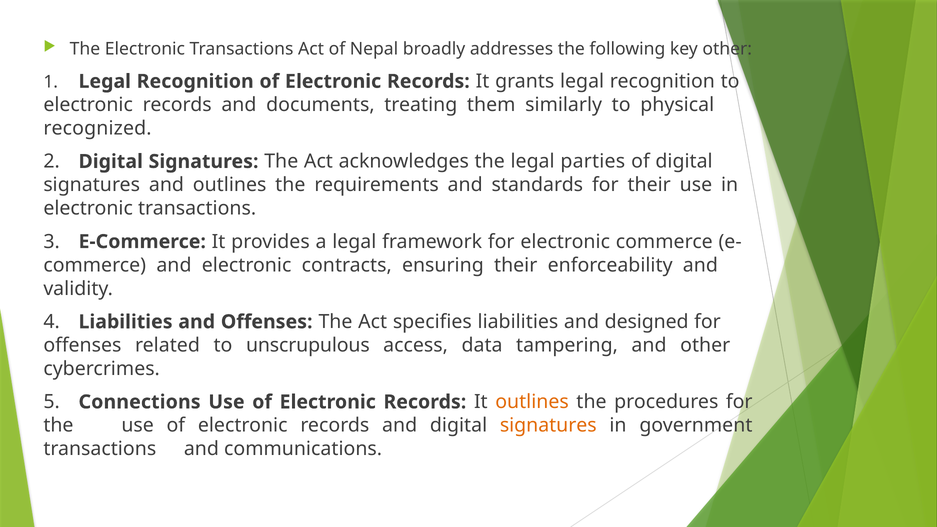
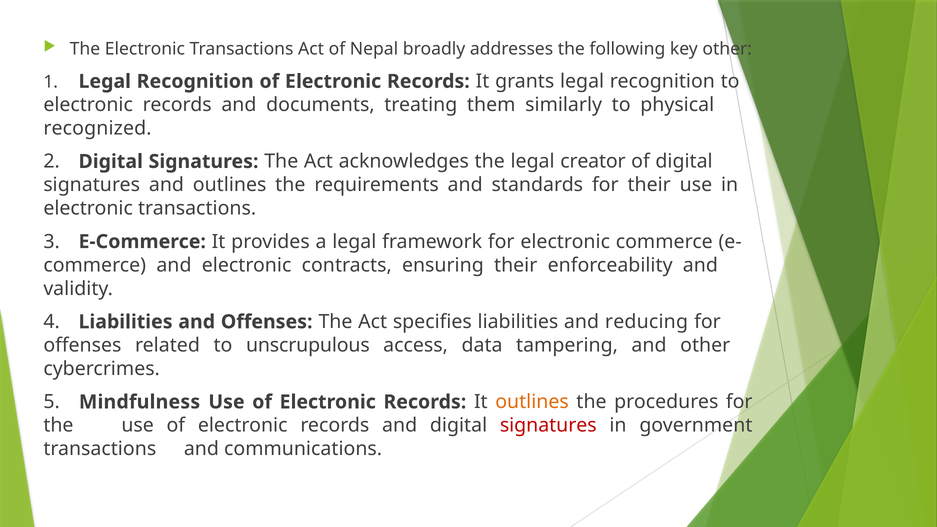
parties: parties -> creator (593, 162)
designed: designed -> reducing (647, 322)
Connections: Connections -> Mindfulness (140, 402)
signatures colour: orange -> red (548, 425)
